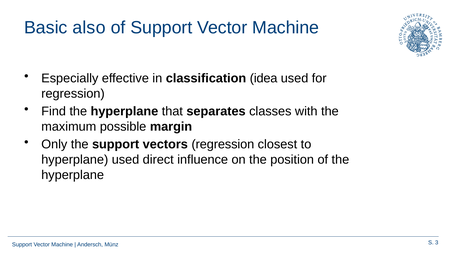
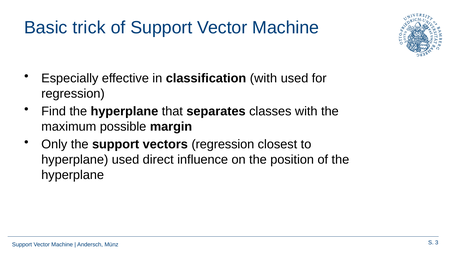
also: also -> trick (89, 27)
classification idea: idea -> with (263, 78)
